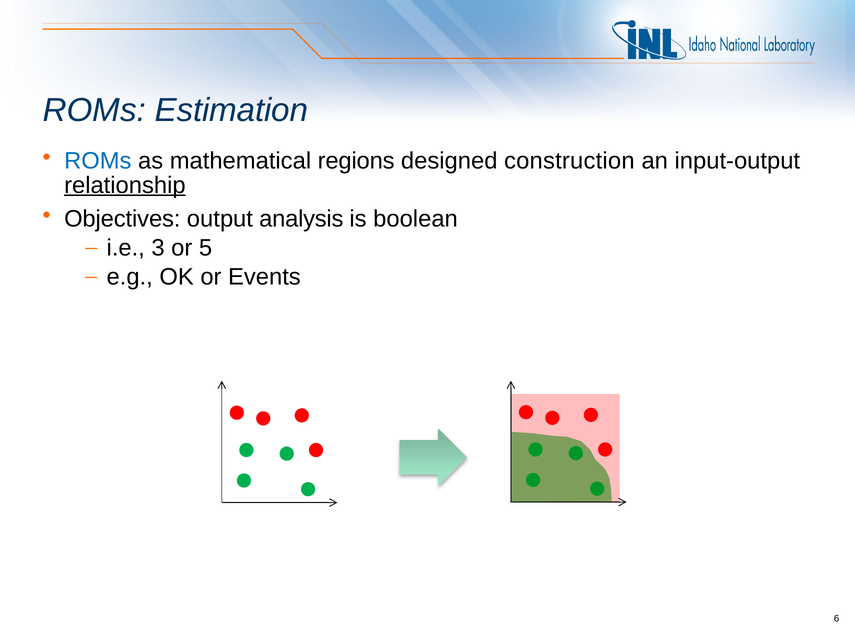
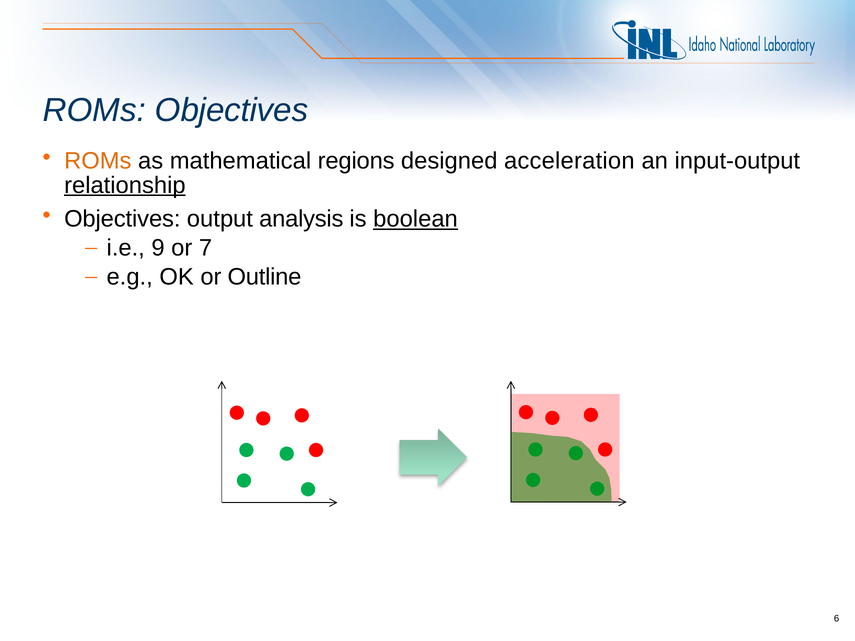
ROMs Estimation: Estimation -> Objectives (232, 110)
ROMs colour: blue -> orange (98, 161)
construction: construction -> acceleration (569, 161)
boolean underline: none -> present (416, 219)
3: 3 -> 9 (158, 248)
5: 5 -> 7 (206, 248)
Events: Events -> Outline (265, 277)
